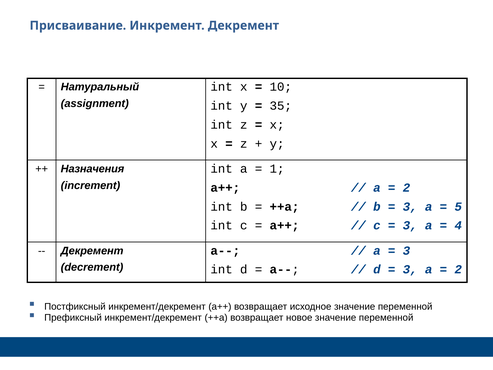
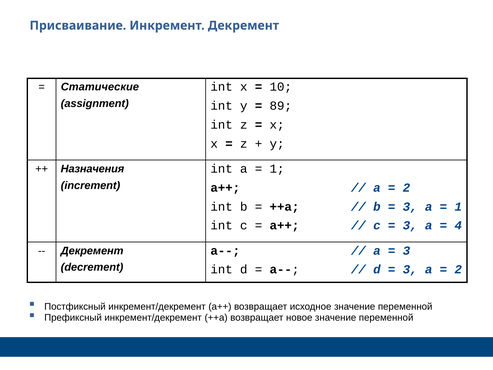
Натуральный: Натуральный -> Статические (100, 87)
35: 35 -> 89 (281, 106)
5: 5 -> 1 (458, 206)
